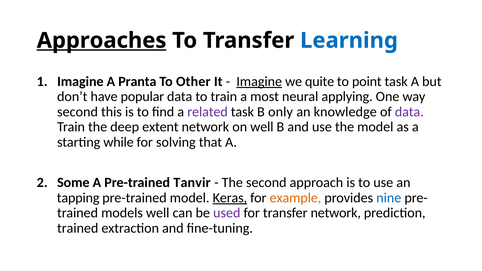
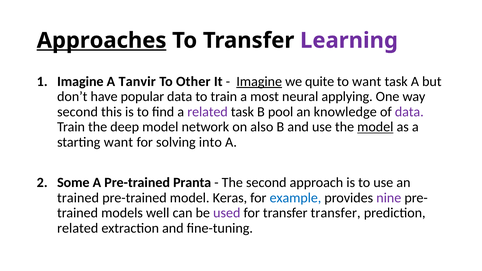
Learning colour: blue -> purple (349, 40)
Pranta: Pranta -> Tanvir (137, 81)
to point: point -> want (367, 81)
only: only -> pool (281, 112)
deep extent: extent -> model (160, 127)
on well: well -> also (262, 127)
model underline: none -> present (375, 127)
starting while: while -> want (118, 142)
that: that -> into (210, 142)
Tanvir: Tanvir -> Pranta (192, 183)
tapping: tapping -> trained (78, 198)
Keras underline: present -> none (230, 198)
example colour: orange -> blue (295, 198)
nine colour: blue -> purple (389, 198)
transfer network: network -> transfer (336, 213)
trained: trained -> related (78, 228)
